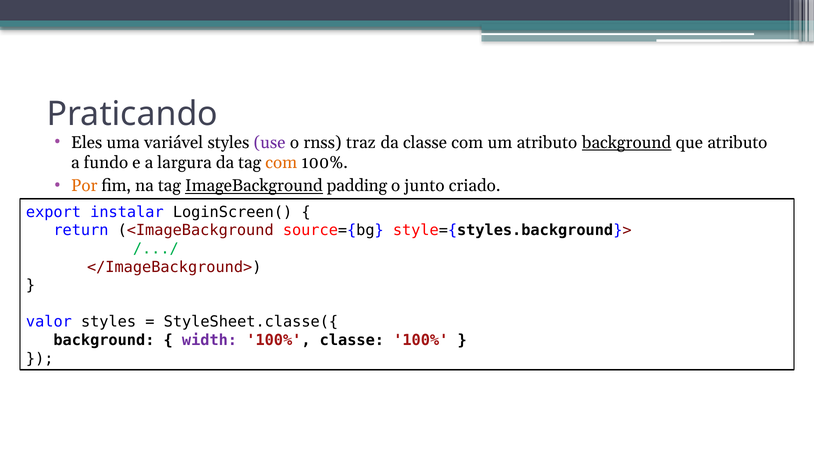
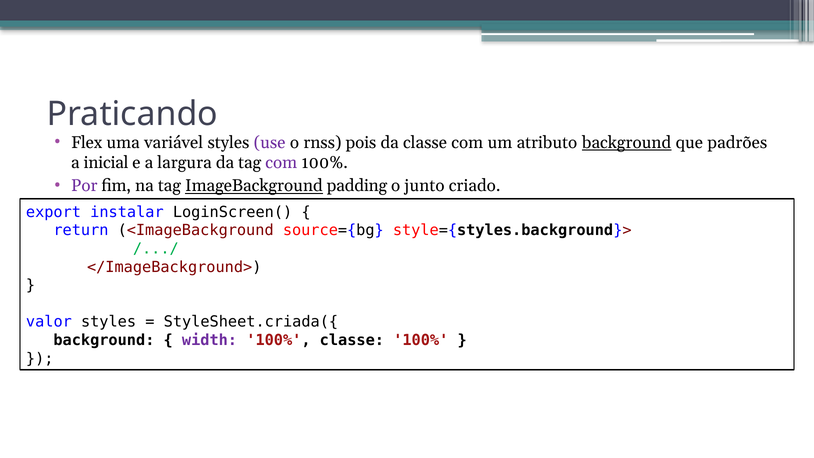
Eles: Eles -> Flex (87, 142)
traz: traz -> pois (361, 142)
que atributo: atributo -> padrões (737, 142)
fundo: fundo -> inicial (106, 163)
com colour: orange -> purple (281, 163)
Por colour: orange -> purple (84, 186)
StyleSheet.classe({: StyleSheet.classe({ -> StyleSheet.criada({ (251, 322)
